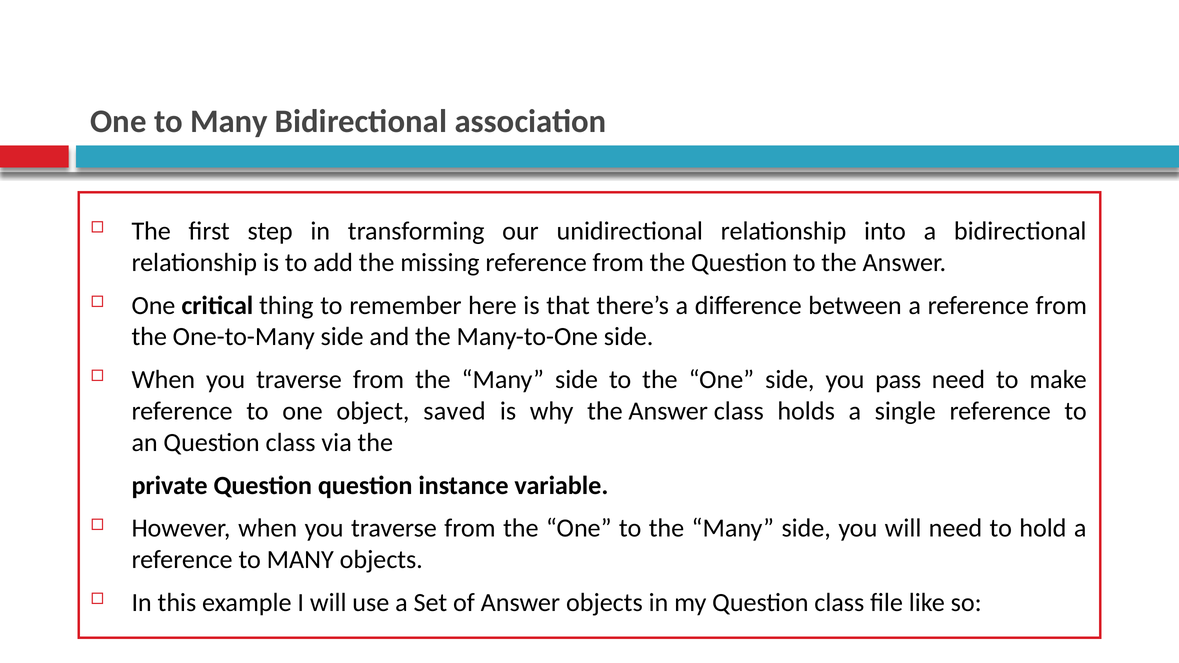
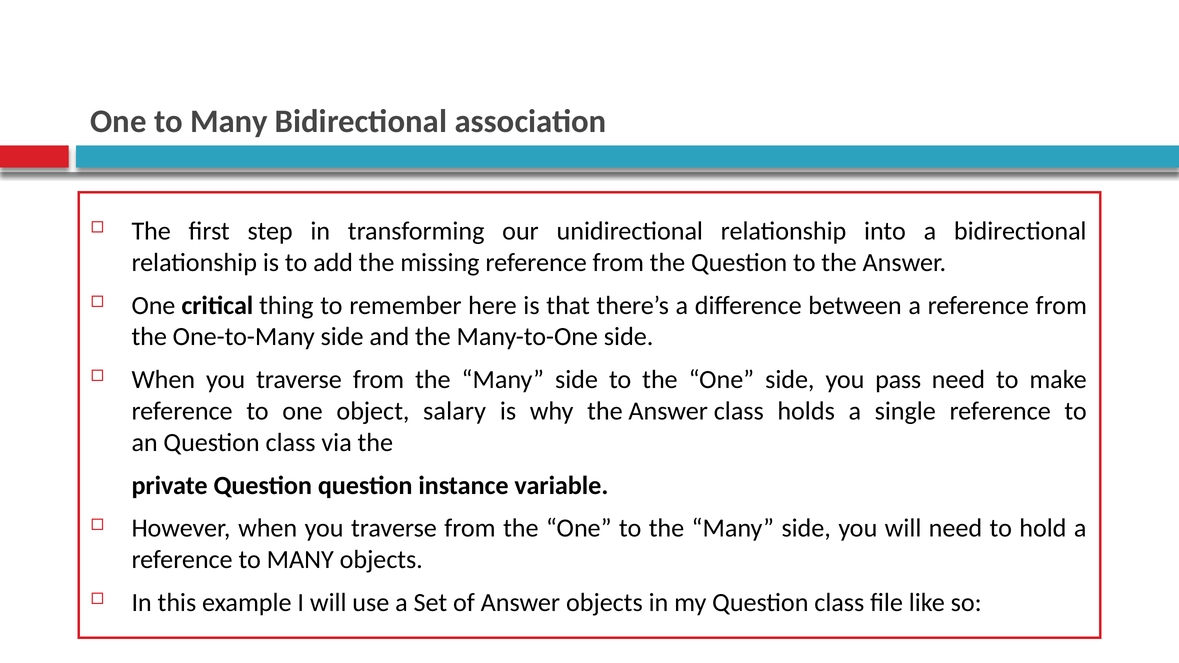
saved: saved -> salary (455, 411)
